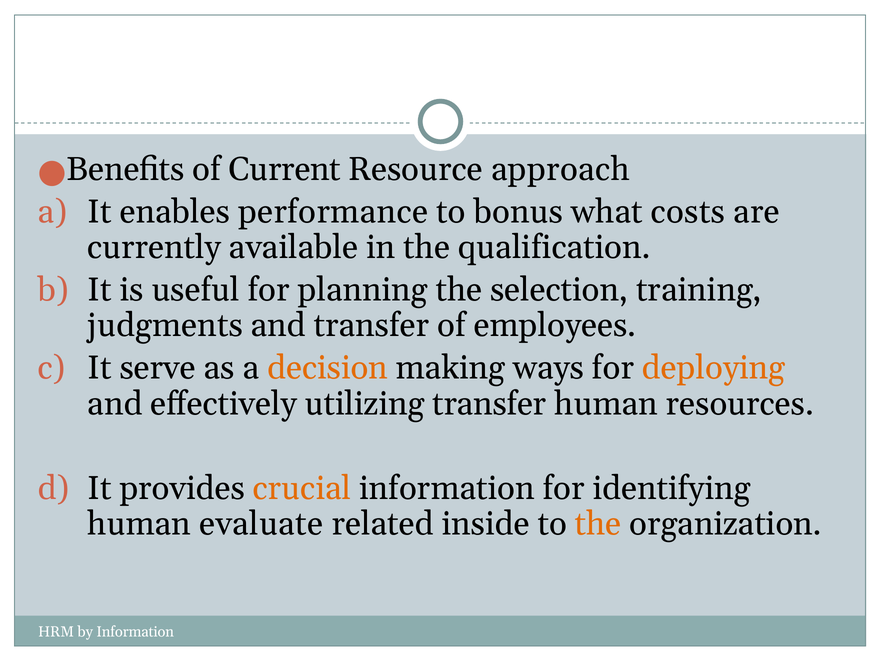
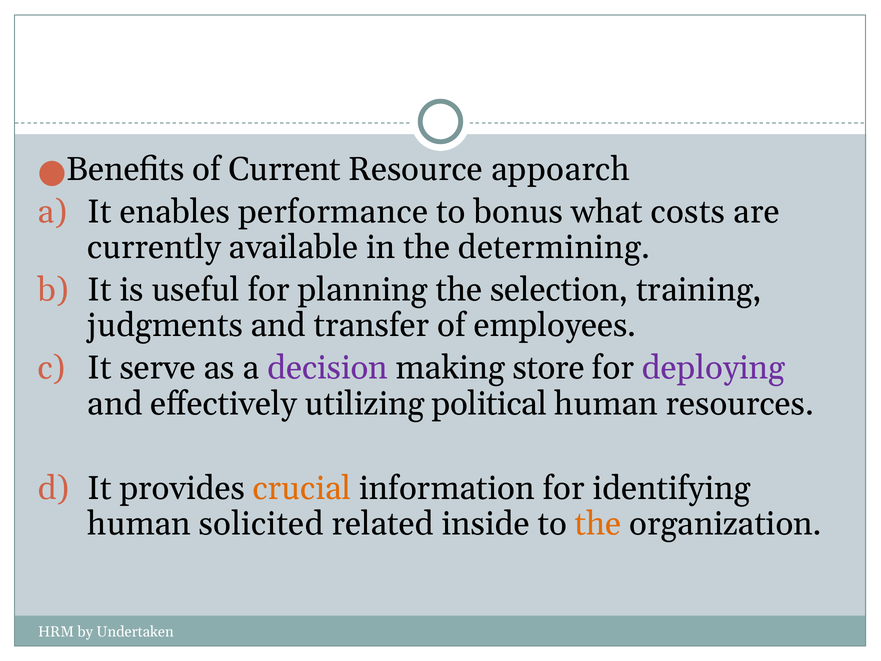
approach: approach -> appoarch (560, 169)
qualification: qualification -> determining (554, 247)
decision colour: orange -> purple (328, 368)
ways: ways -> store (549, 368)
deploying colour: orange -> purple (714, 368)
utilizing transfer: transfer -> political (490, 403)
evaluate: evaluate -> solicited (261, 524)
by Information: Information -> Undertaken (135, 632)
